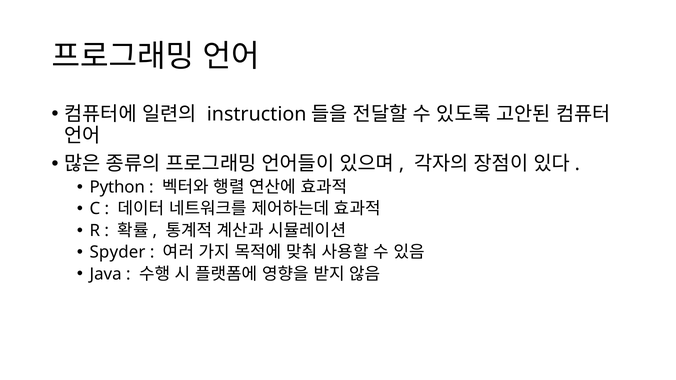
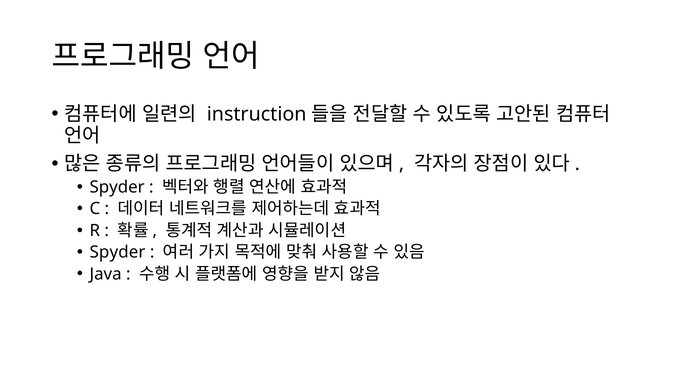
Python: Python -> Spyder (117, 187)
